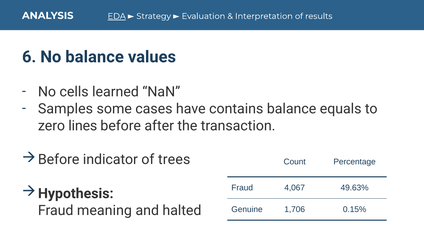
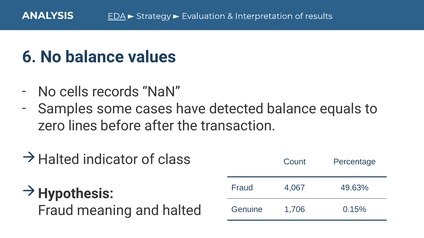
learned: learned -> records (116, 92)
contains: contains -> detected (236, 109)
Before: Before -> Halted (59, 160)
trees: trees -> class (174, 160)
